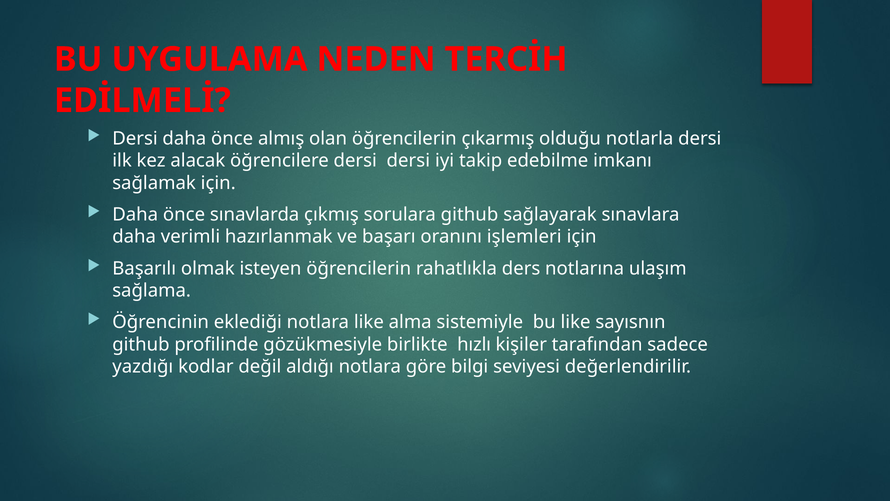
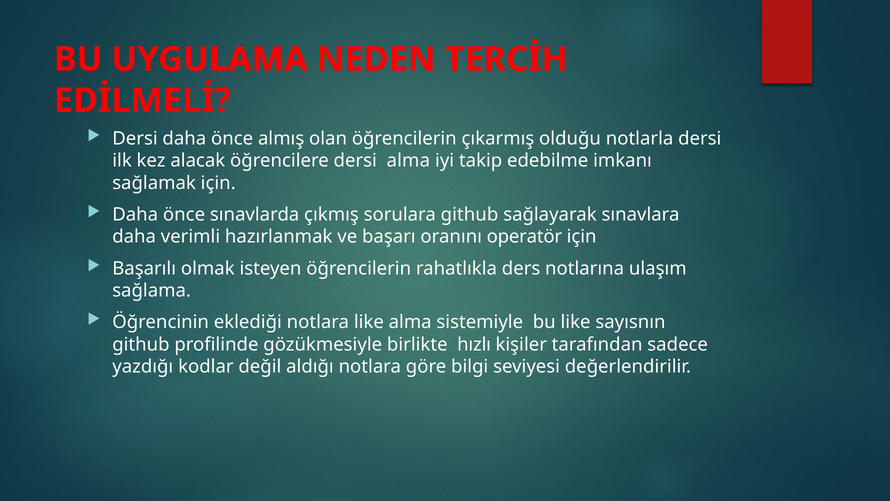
dersi dersi: dersi -> alma (408, 161)
işlemleri: işlemleri -> operatör (524, 237)
